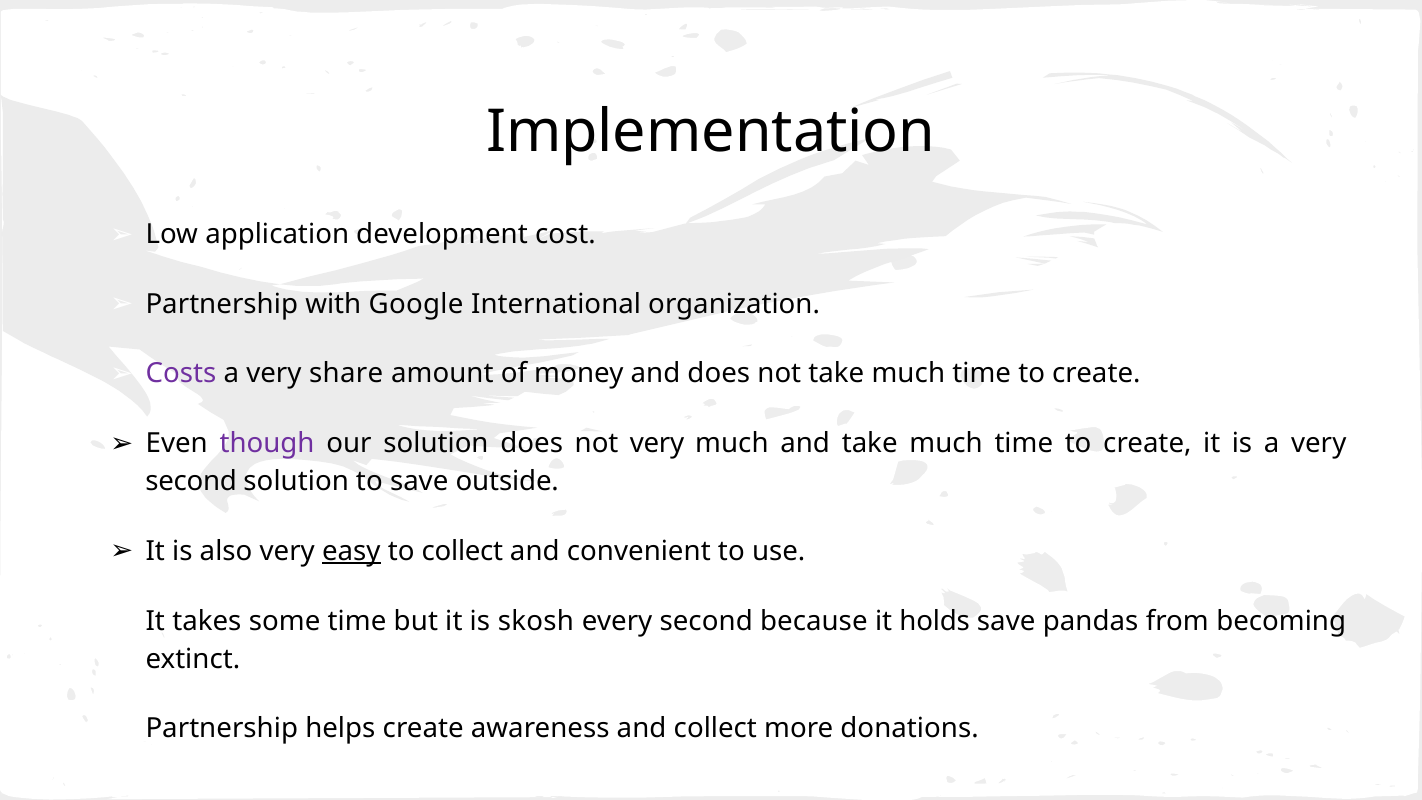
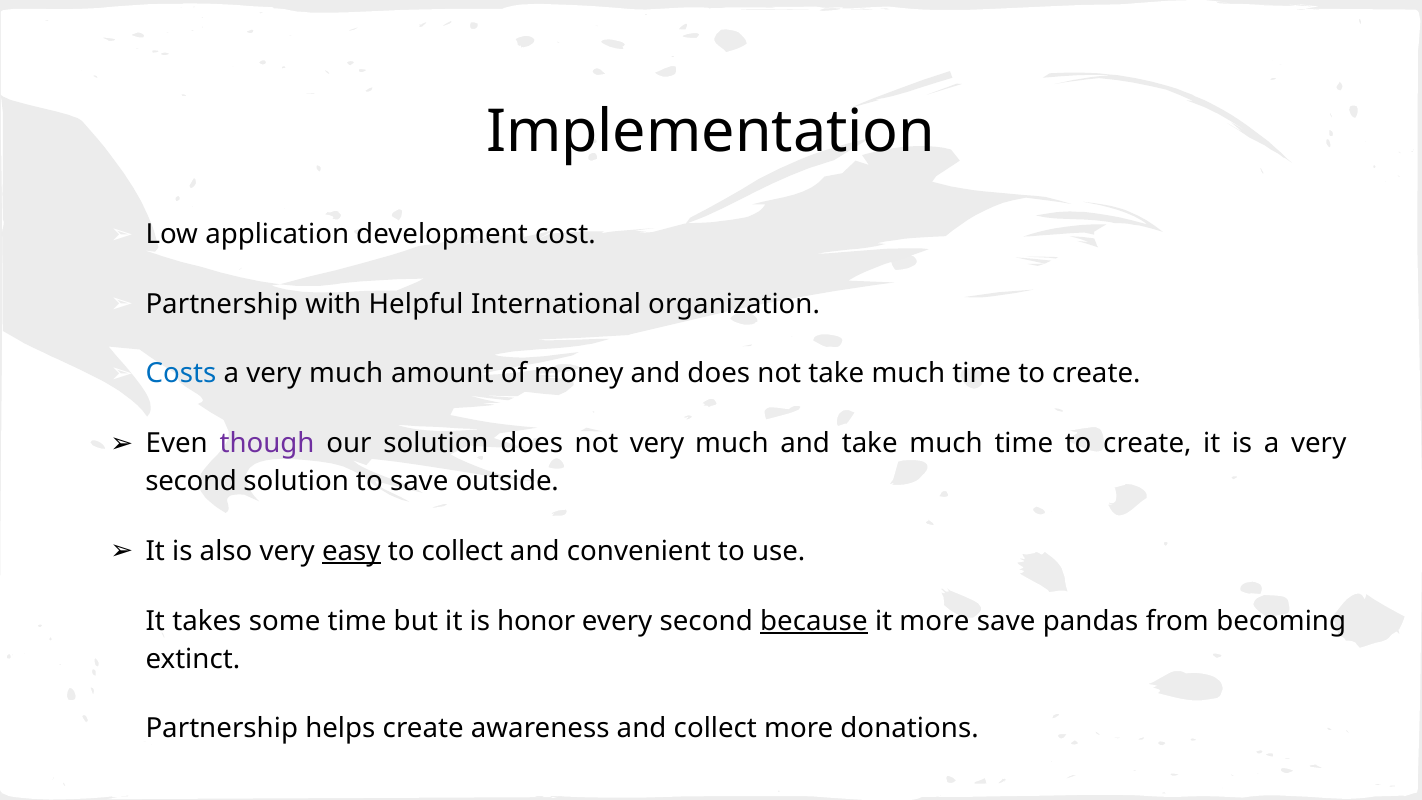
Google: Google -> Helpful (416, 304)
Costs colour: purple -> blue (181, 374)
a very share: share -> much (346, 374)
skosh: skosh -> honor (536, 621)
because underline: none -> present (814, 621)
it holds: holds -> more (934, 621)
